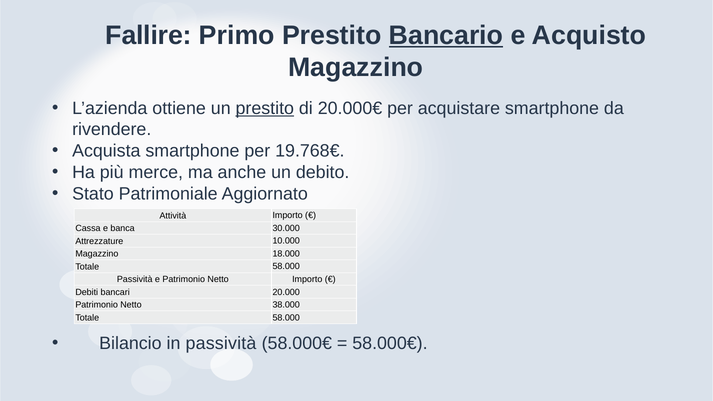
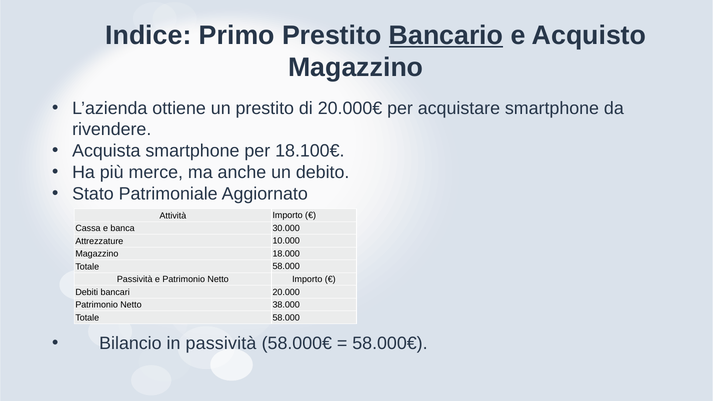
Fallire: Fallire -> Indice (148, 35)
prestito underline: present -> none (265, 108)
19.768€: 19.768€ -> 18.100€ (310, 151)
